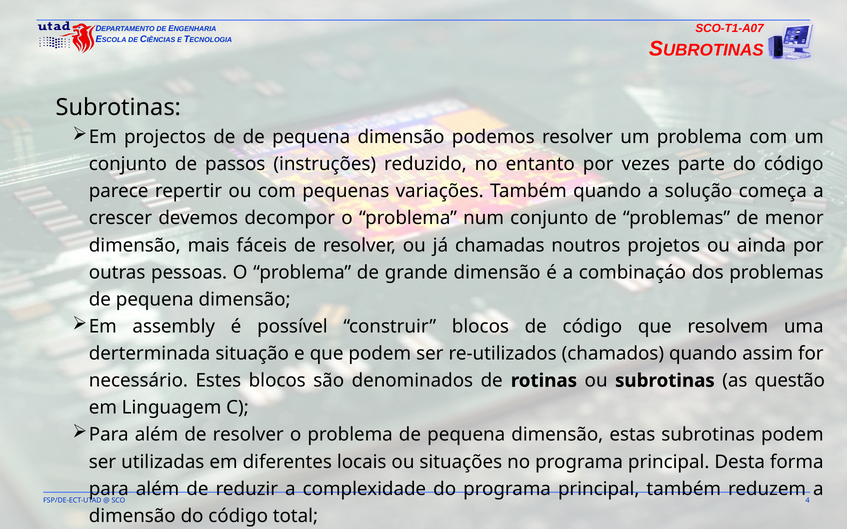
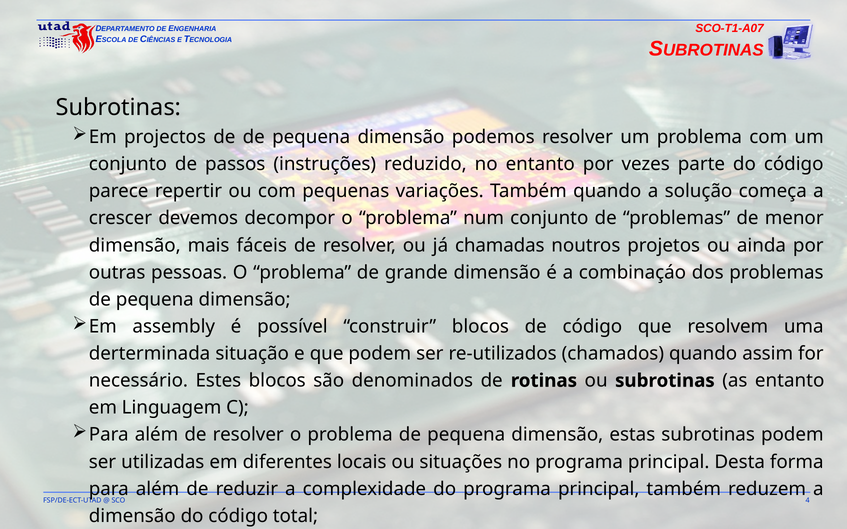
as questão: questão -> entanto (790, 381)
